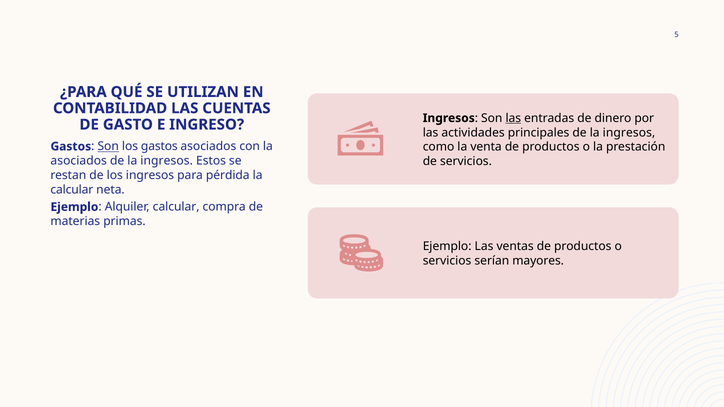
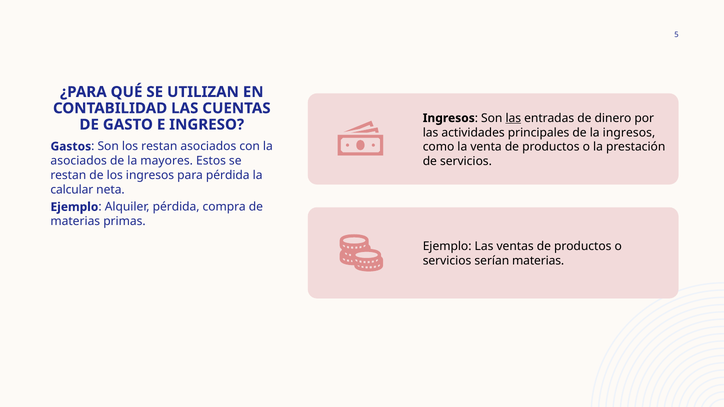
Son underline: present -> none (108, 147)
los gastos: gastos -> restan (159, 147)
ingresos: ingresos -> mayores (167, 161)
Alquiler calcular: calcular -> pérdida (176, 207)
mayores: mayores -> materias (538, 261)
